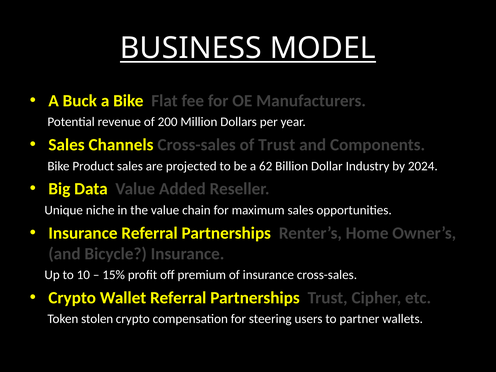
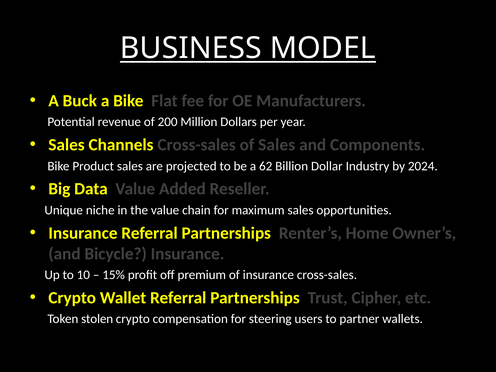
of Trust: Trust -> Sales (277, 145)
